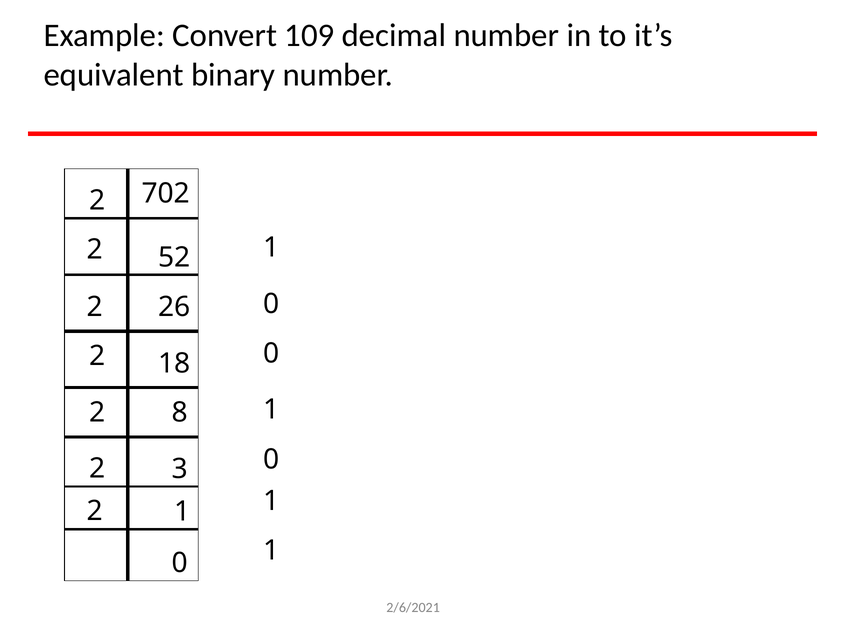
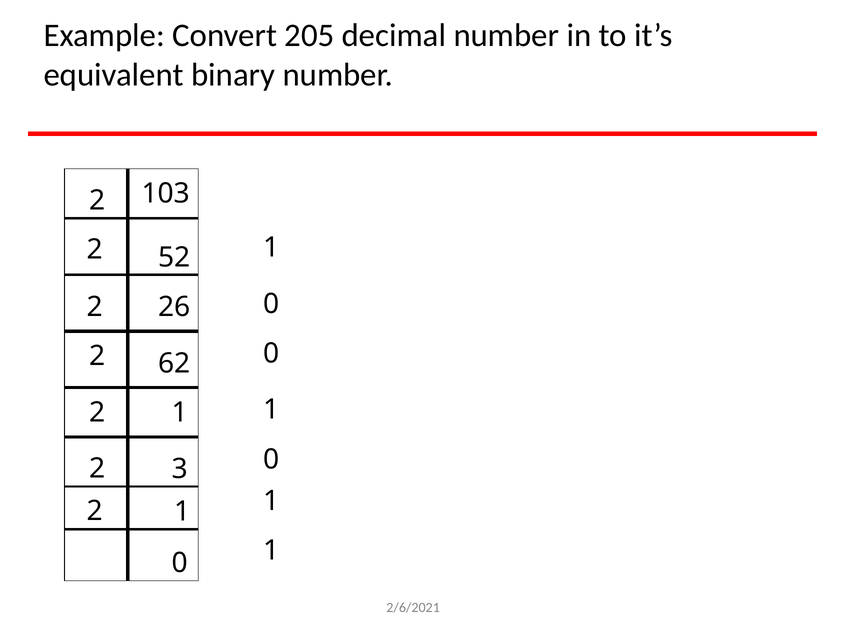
109: 109 -> 205 (309, 35)
702: 702 -> 103 (166, 193)
18: 18 -> 62 (174, 363)
8: 8 -> 1 (180, 412)
